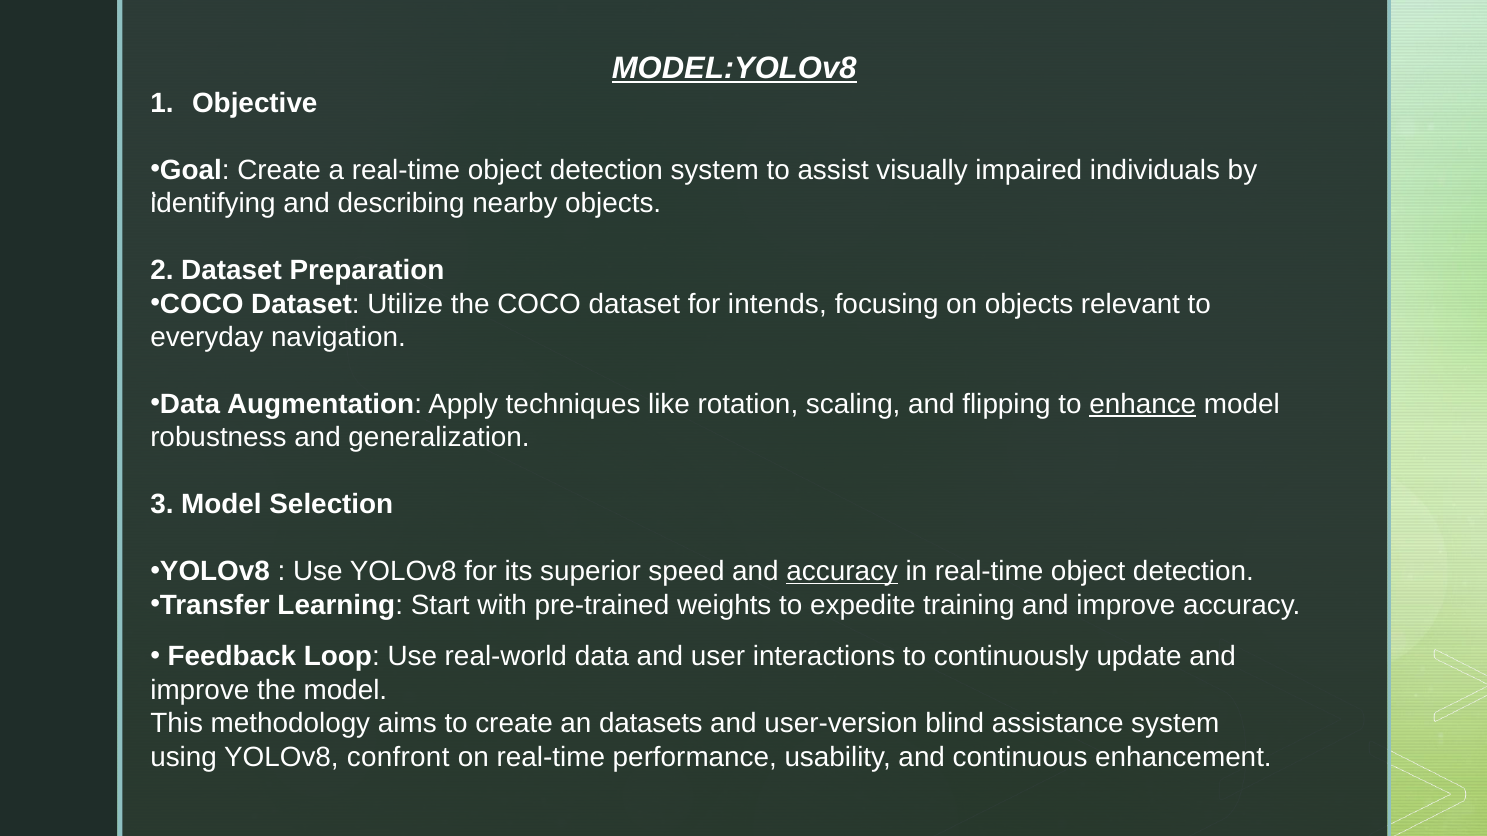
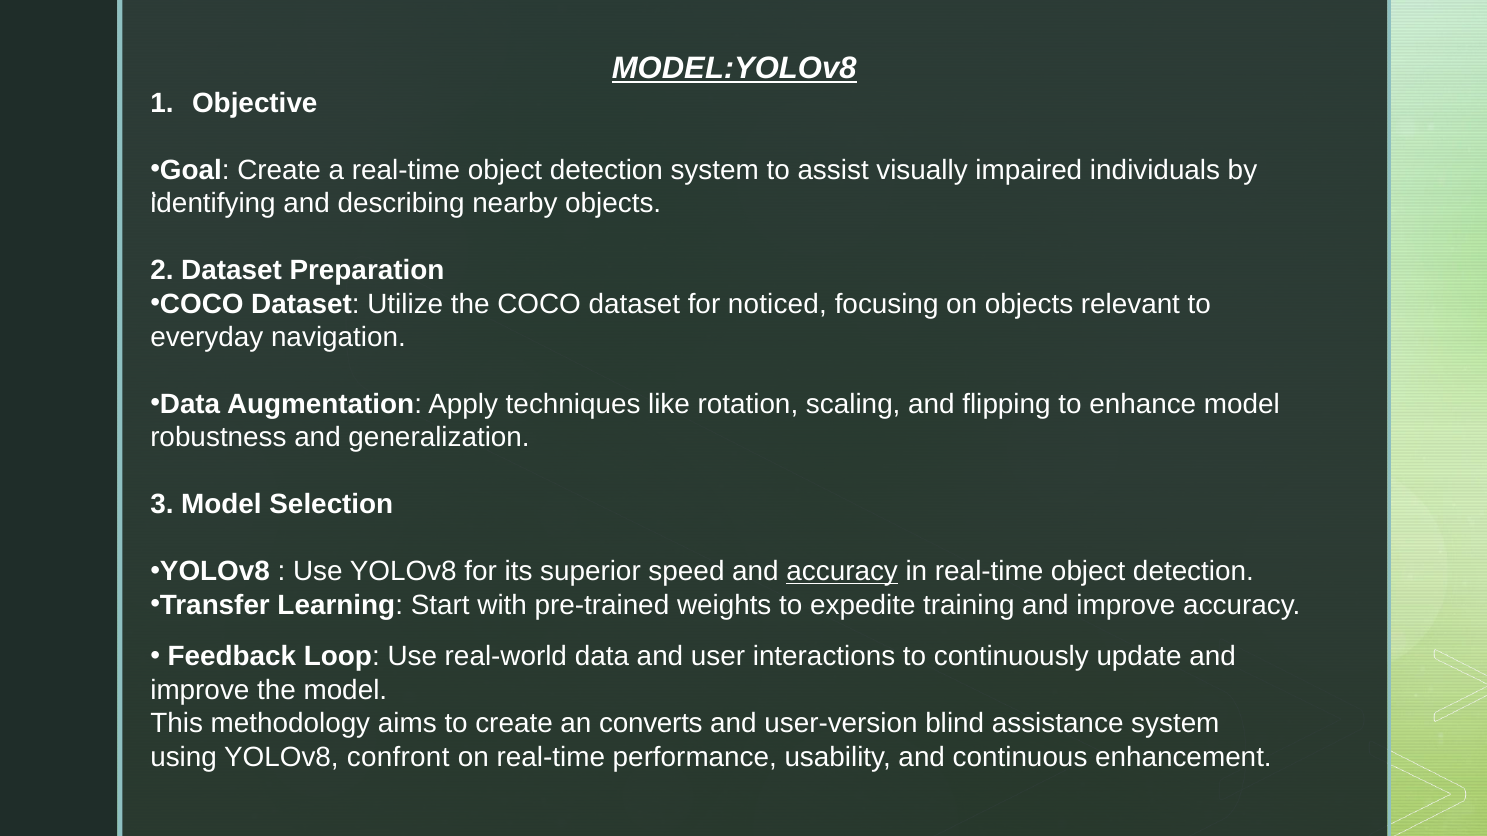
intends: intends -> noticed (777, 304)
enhance underline: present -> none (1143, 404)
datasets: datasets -> converts (651, 724)
